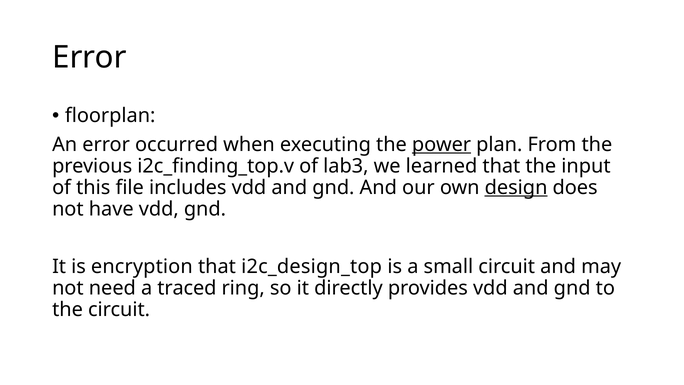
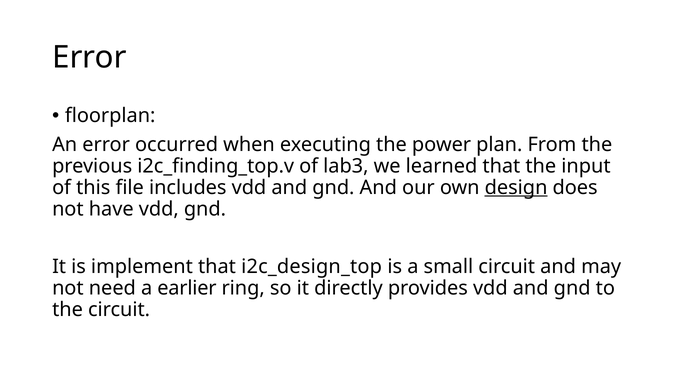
power underline: present -> none (442, 144)
encryption: encryption -> implement (142, 266)
traced: traced -> earlier (187, 288)
